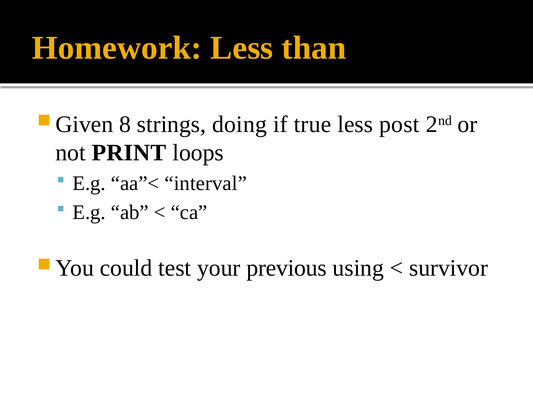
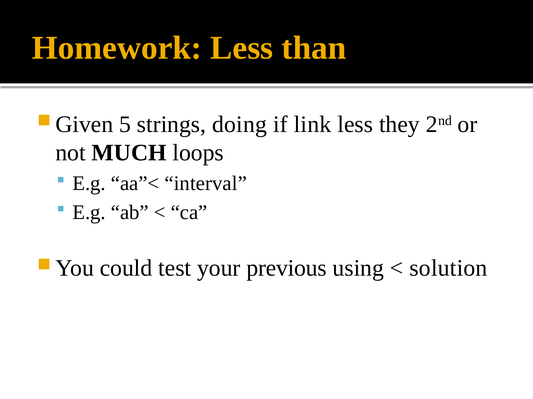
8: 8 -> 5 (125, 125)
true: true -> link (313, 125)
post: post -> they (399, 125)
PRINT: PRINT -> MUCH (129, 153)
survivor: survivor -> solution (448, 269)
